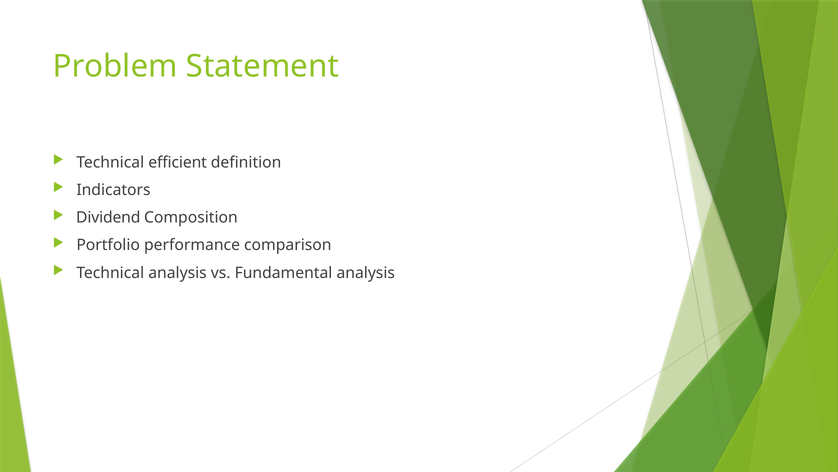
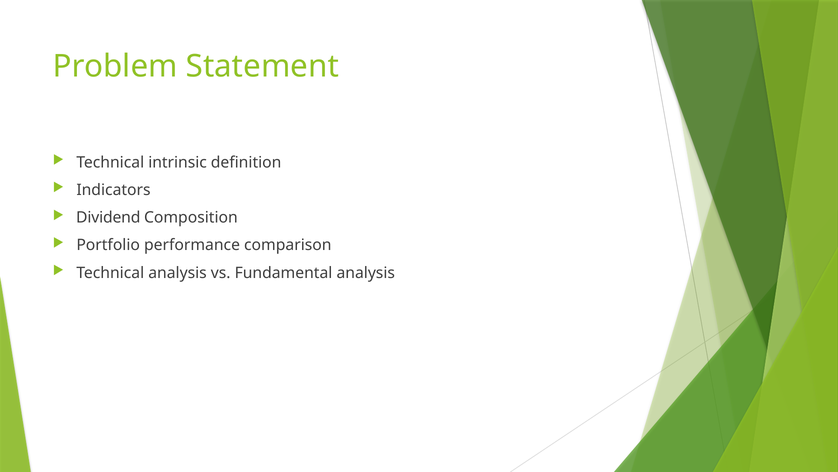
efficient: efficient -> intrinsic (178, 162)
